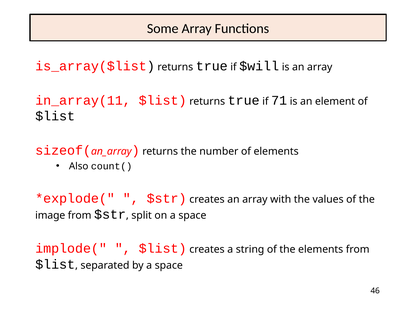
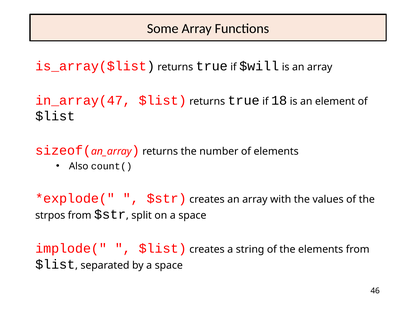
in_array(11: in_array(11 -> in_array(47 (83, 100)
71: 71 -> 18 (279, 100)
image: image -> strpos (50, 215)
